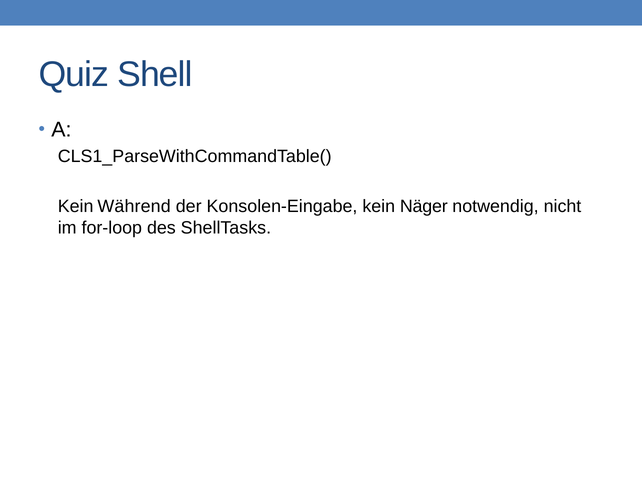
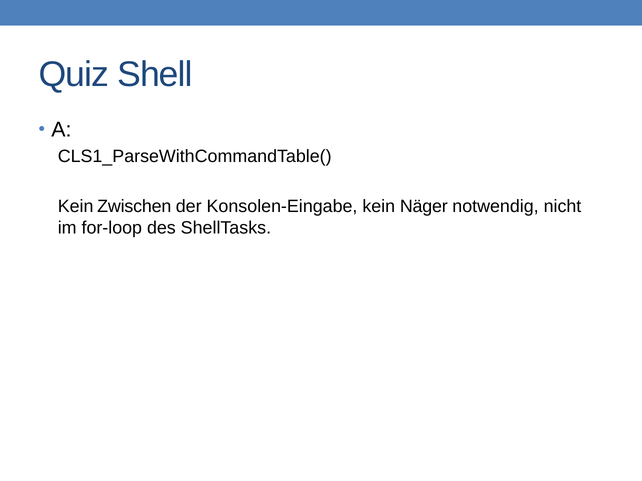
Während: Während -> Zwischen (134, 207)
